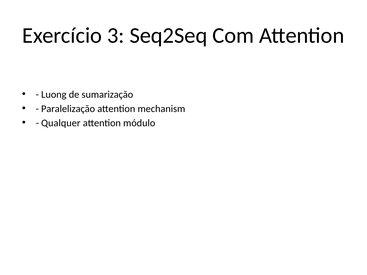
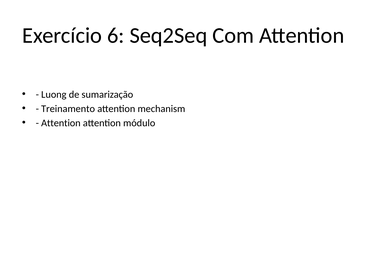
3: 3 -> 6 (116, 36)
Paralelização: Paralelização -> Treinamento (68, 109)
Qualquer: Qualquer -> Attention (61, 123)
